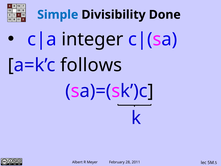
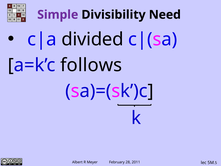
Simple colour: blue -> purple (58, 15)
Done: Done -> Need (165, 15)
integer: integer -> divided (92, 39)
